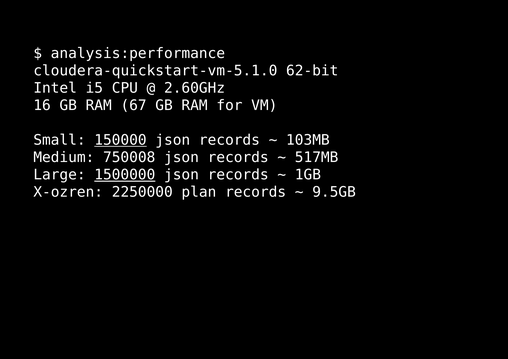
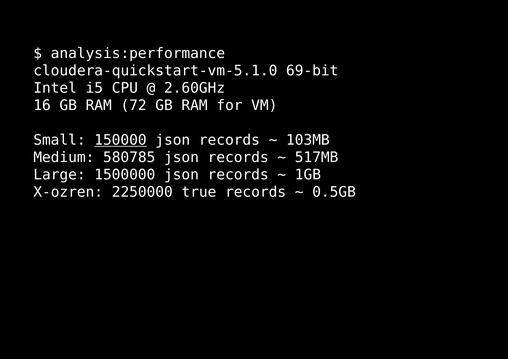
62-bit: 62-bit -> 69-bit (312, 71)
67: 67 -> 72 (134, 105)
750008: 750008 -> 580785 (129, 158)
1500000 underline: present -> none (125, 175)
plan: plan -> true (199, 192)
9.5GB: 9.5GB -> 0.5GB (334, 192)
